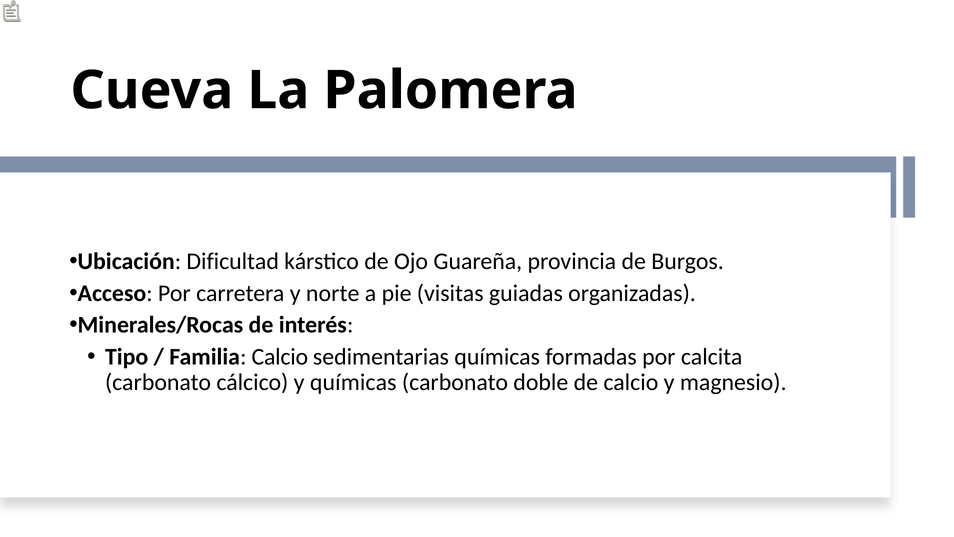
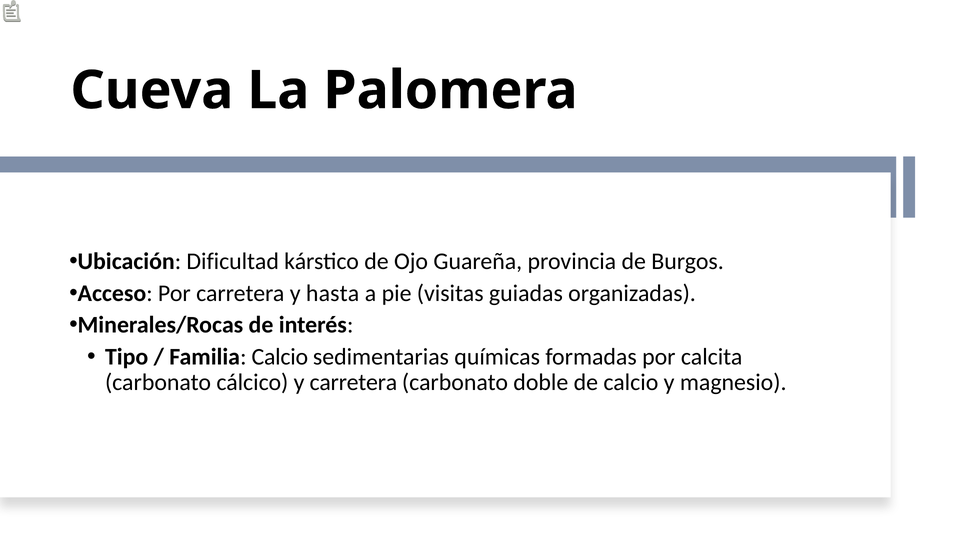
norte: norte -> hasta (333, 293)
y químicas: químicas -> carretera (353, 382)
